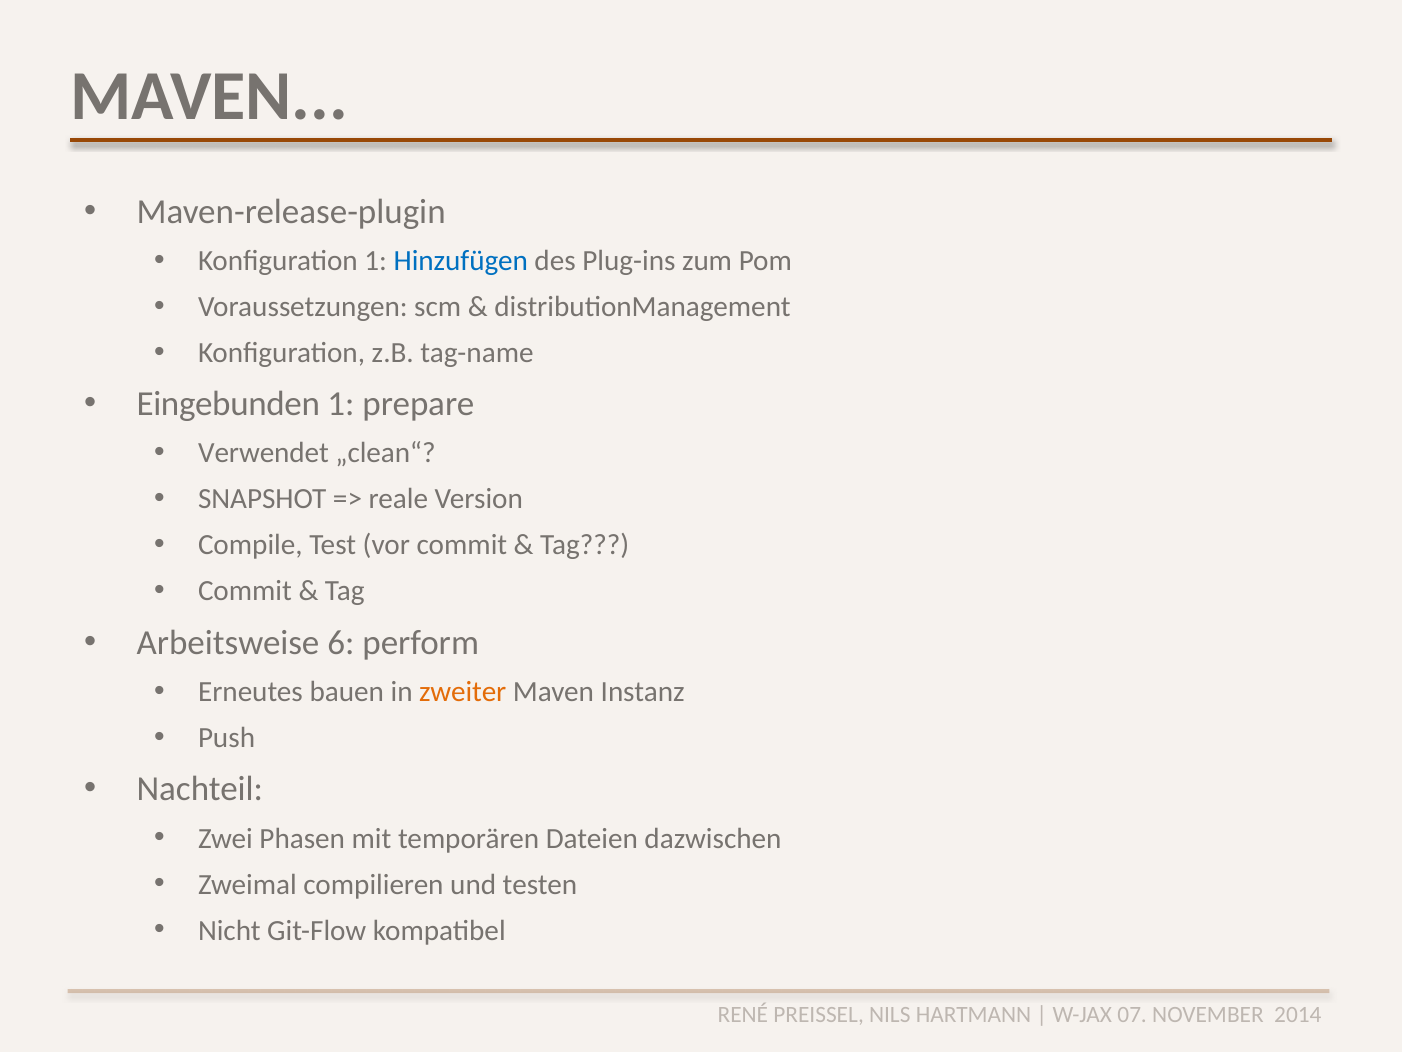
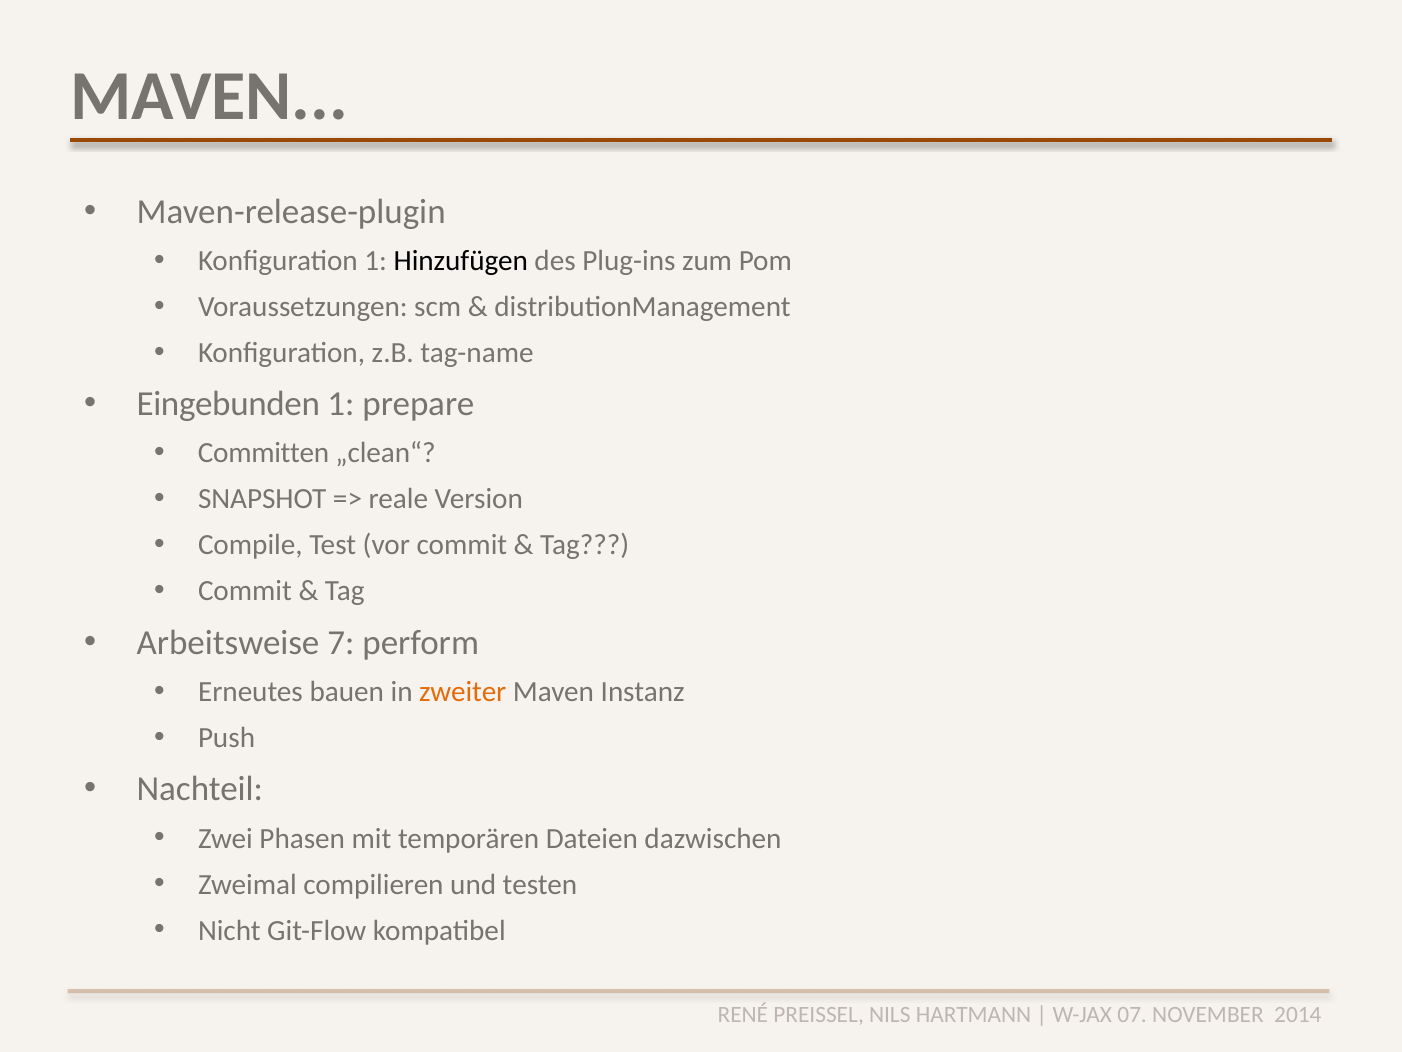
Hinzufügen colour: blue -> black (461, 261)
Verwendet: Verwendet -> Committen (264, 453)
6: 6 -> 7 (341, 643)
